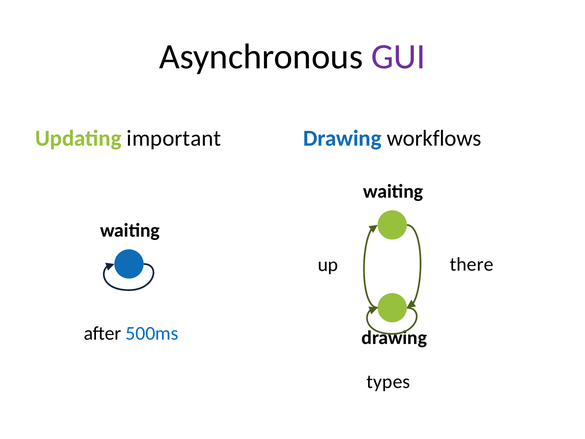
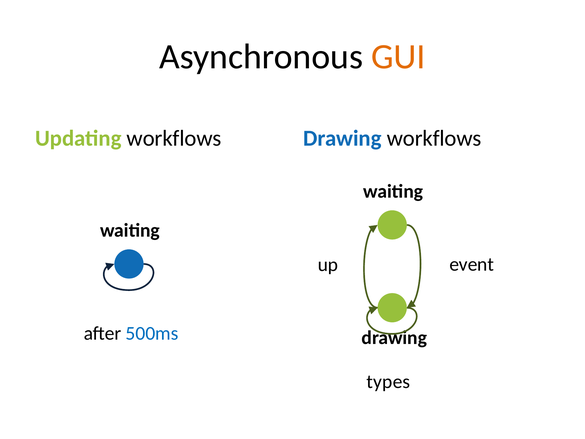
GUI colour: purple -> orange (398, 57)
Updating important: important -> workflows (174, 138)
there: there -> event (472, 264)
